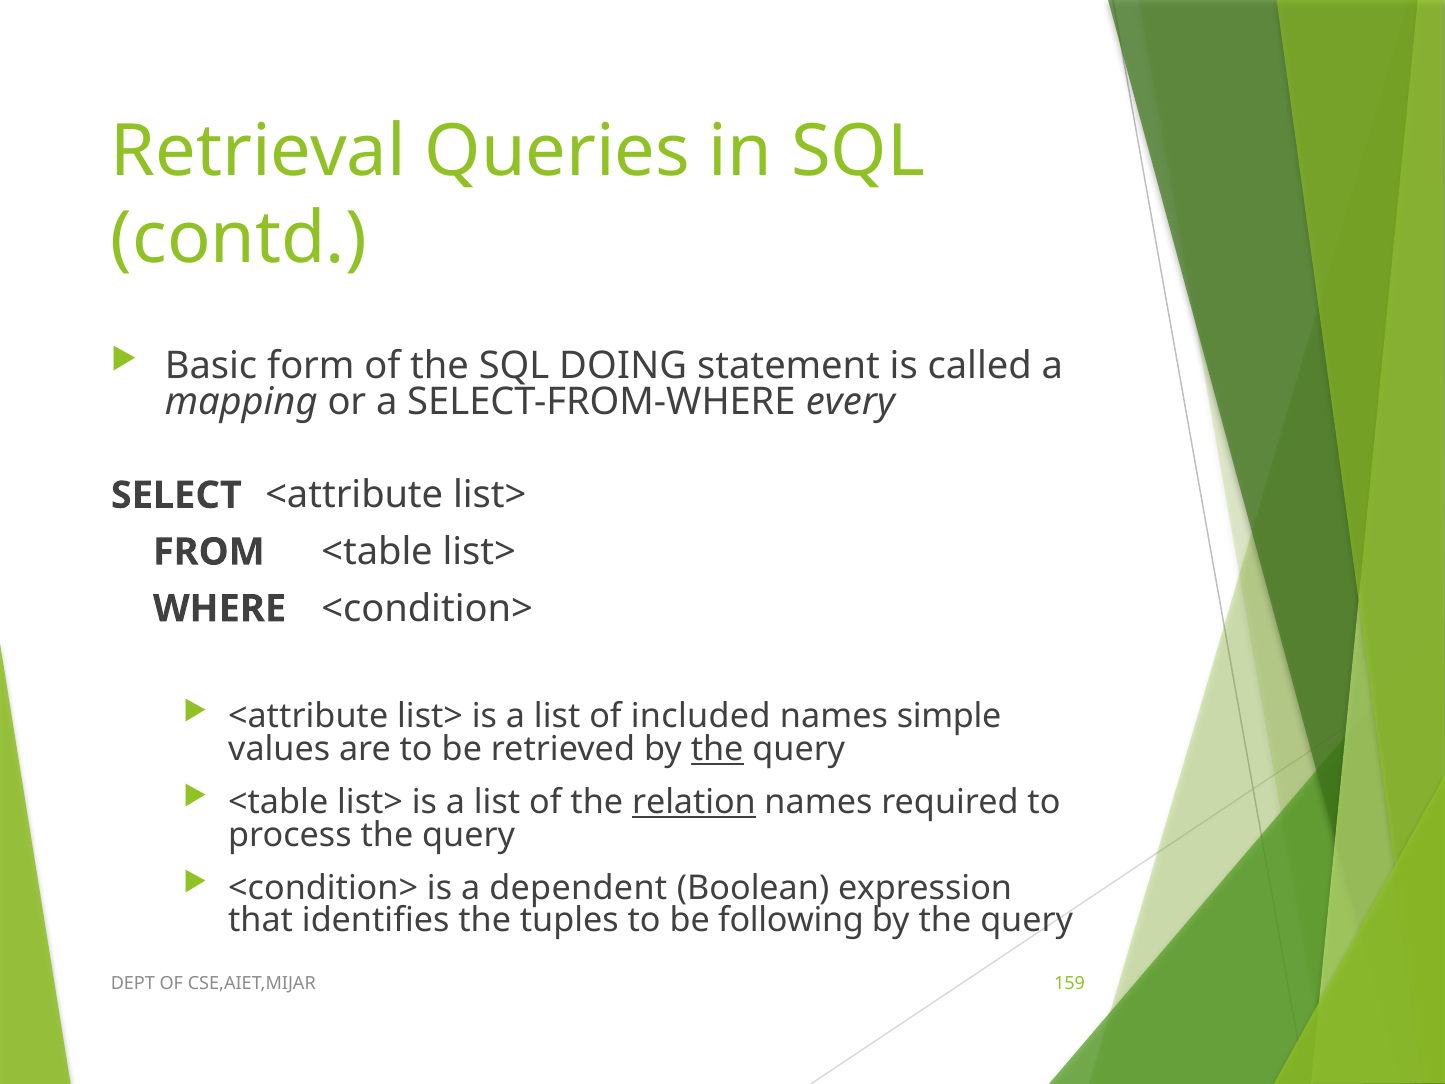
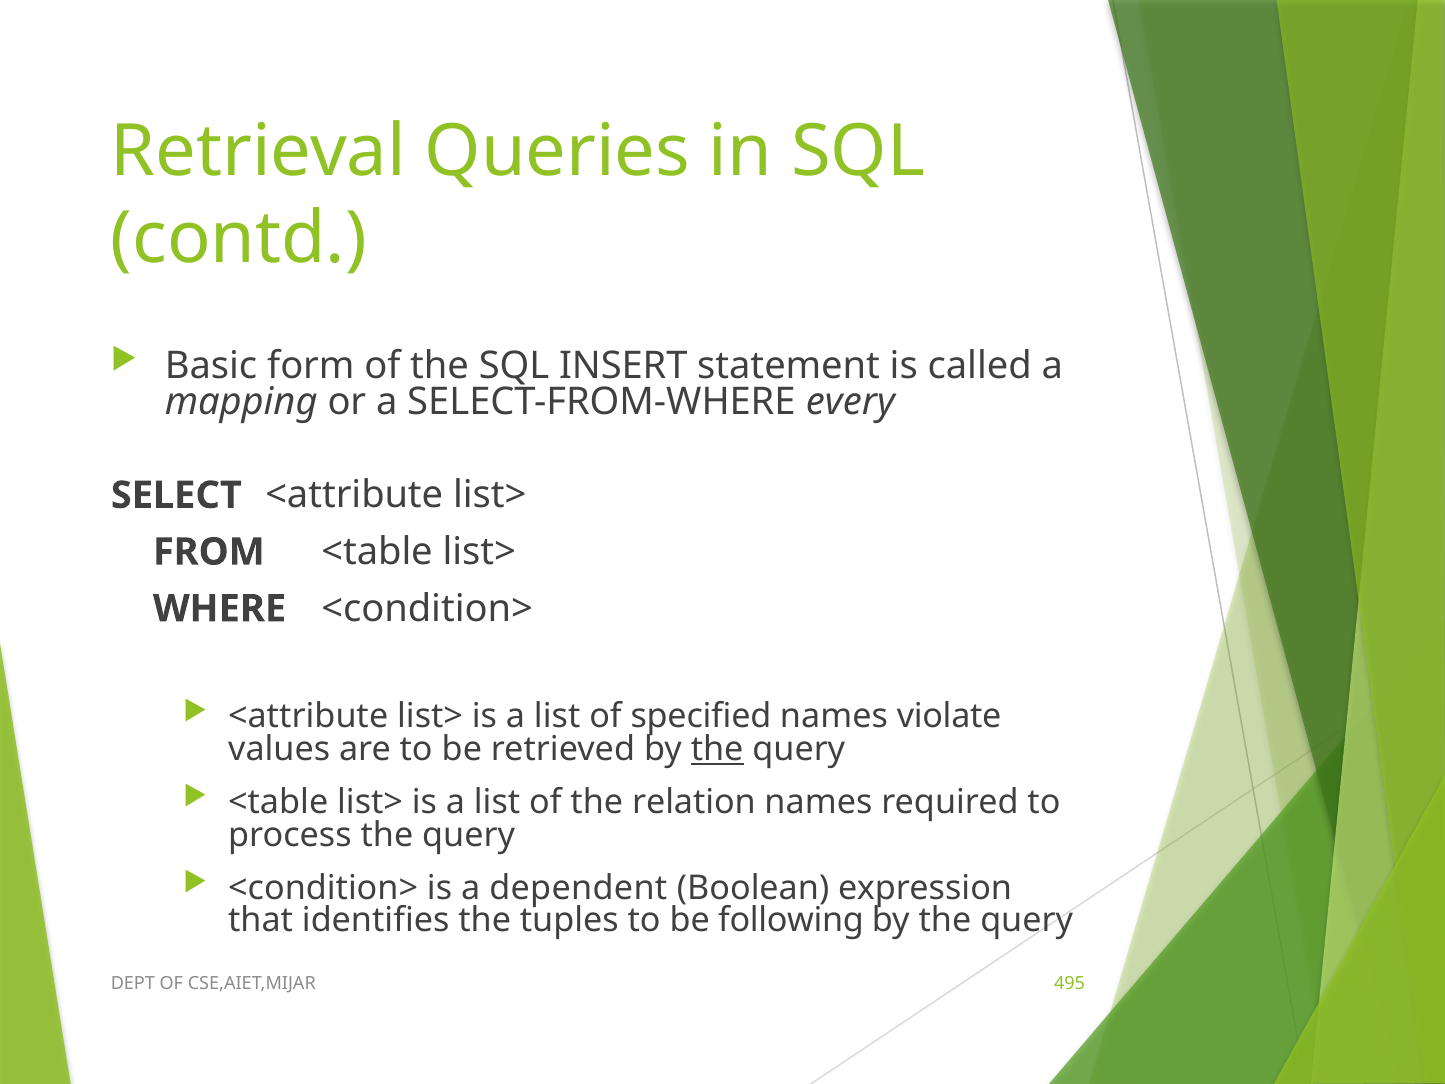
DOING: DOING -> INSERT (623, 365)
included: included -> specified (701, 716)
simple: simple -> violate (949, 716)
relation underline: present -> none (694, 802)
159: 159 -> 495 (1070, 983)
